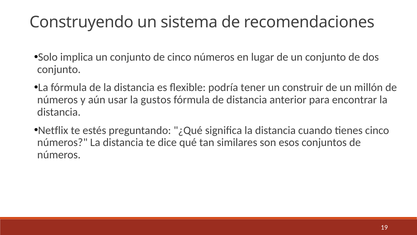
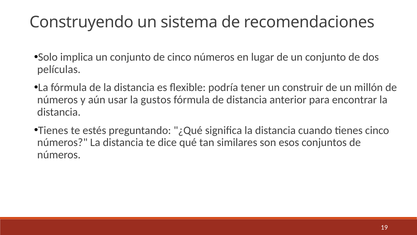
conjunto: conjunto -> películas (59, 69)
Netflix: Netflix -> Tienes (53, 130)
